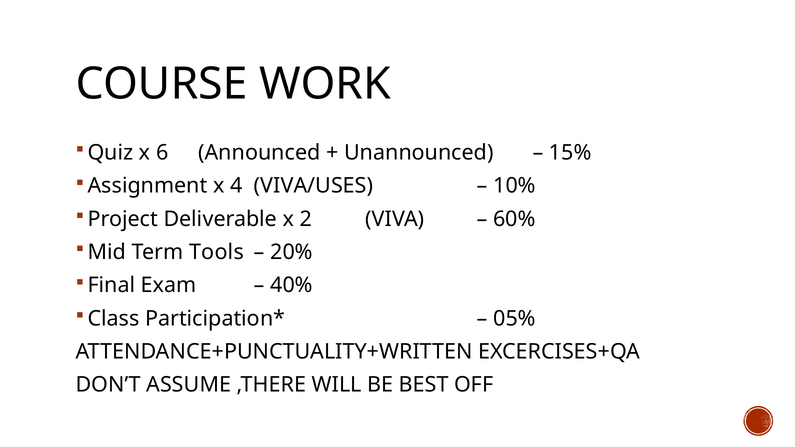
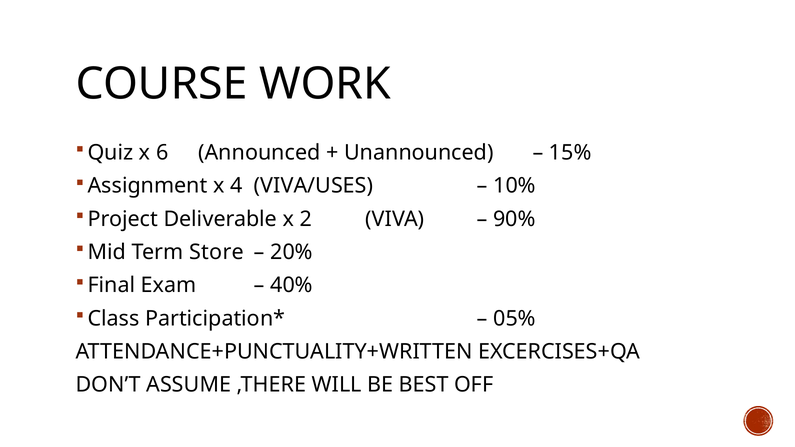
60%: 60% -> 90% (514, 219)
Tools: Tools -> Store (216, 252)
